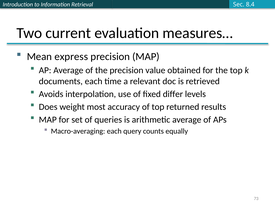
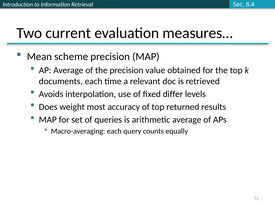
express: express -> scheme (71, 57)
